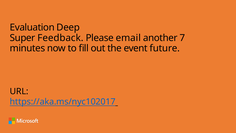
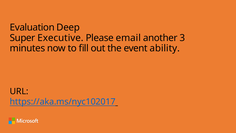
Feedback: Feedback -> Executive (60, 38)
7: 7 -> 3 (182, 38)
future: future -> ability (165, 48)
